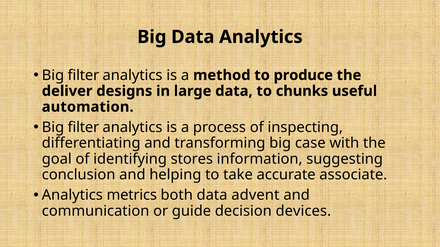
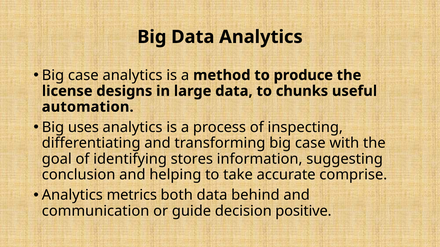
filter: filter -> case (83, 75)
deliver: deliver -> license (67, 91)
filter: filter -> uses (83, 128)
associate: associate -> comprise (353, 175)
advent: advent -> behind (255, 195)
devices: devices -> positive (303, 211)
